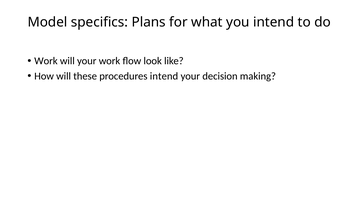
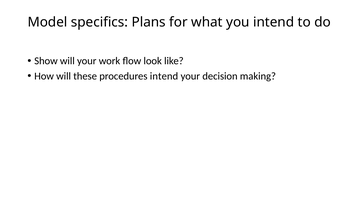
Work: Work -> Show (46, 61)
